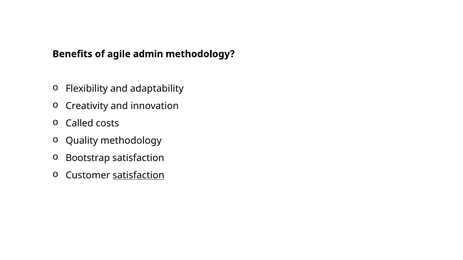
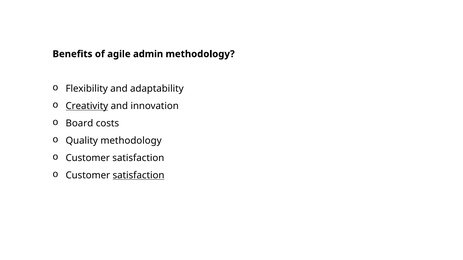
Creativity underline: none -> present (87, 106)
Called: Called -> Board (79, 124)
Bootstrap: Bootstrap -> Customer (88, 158)
